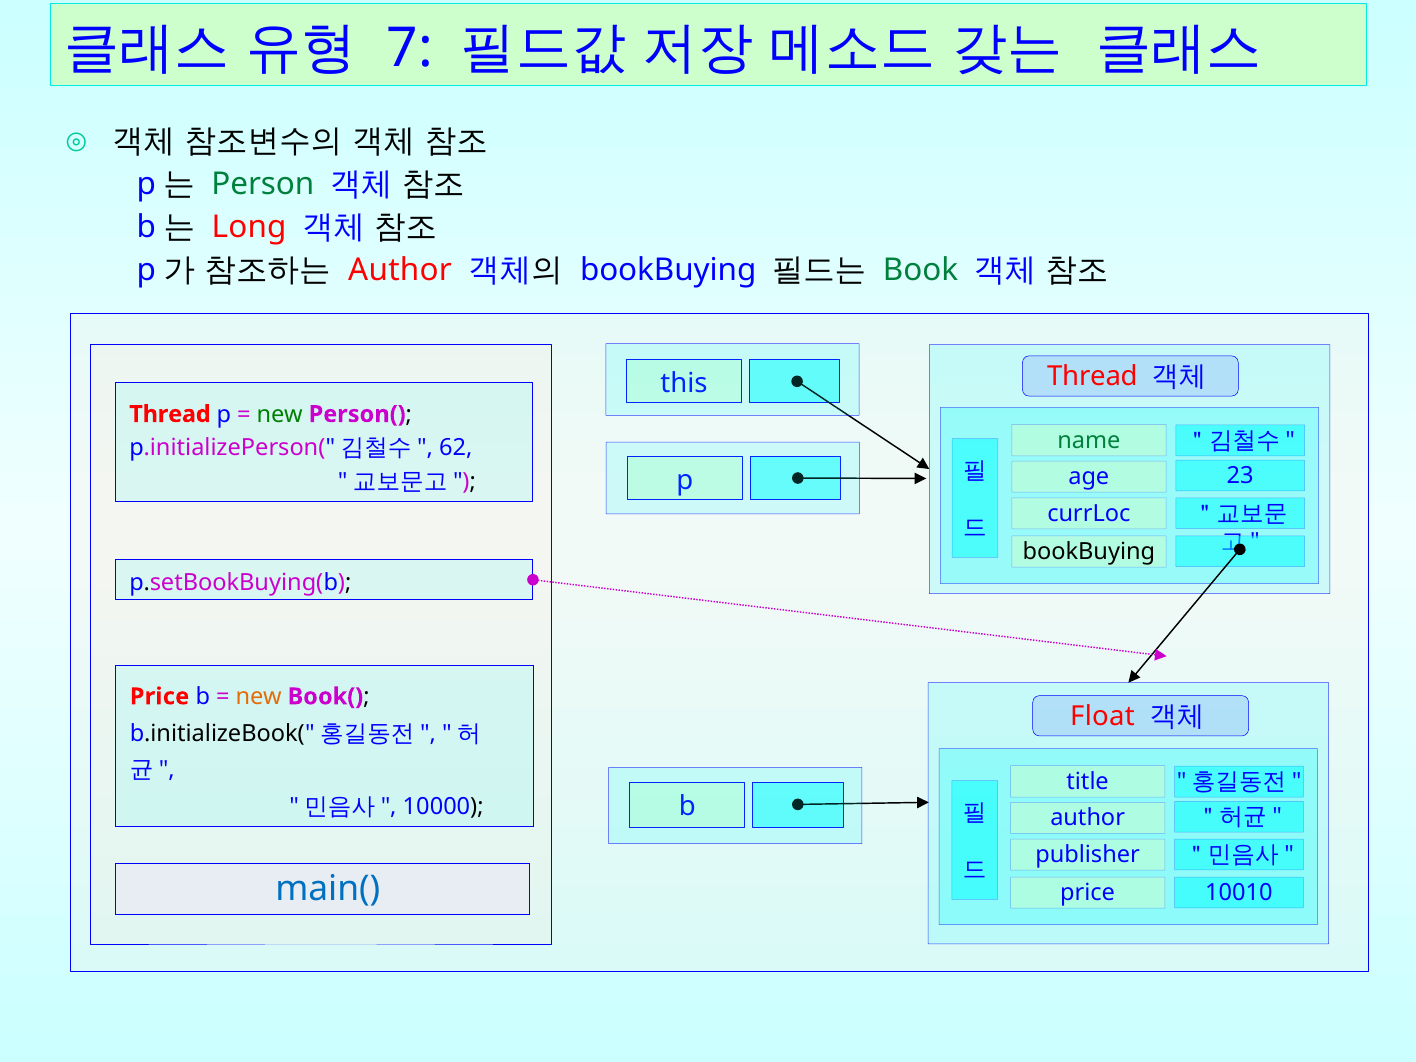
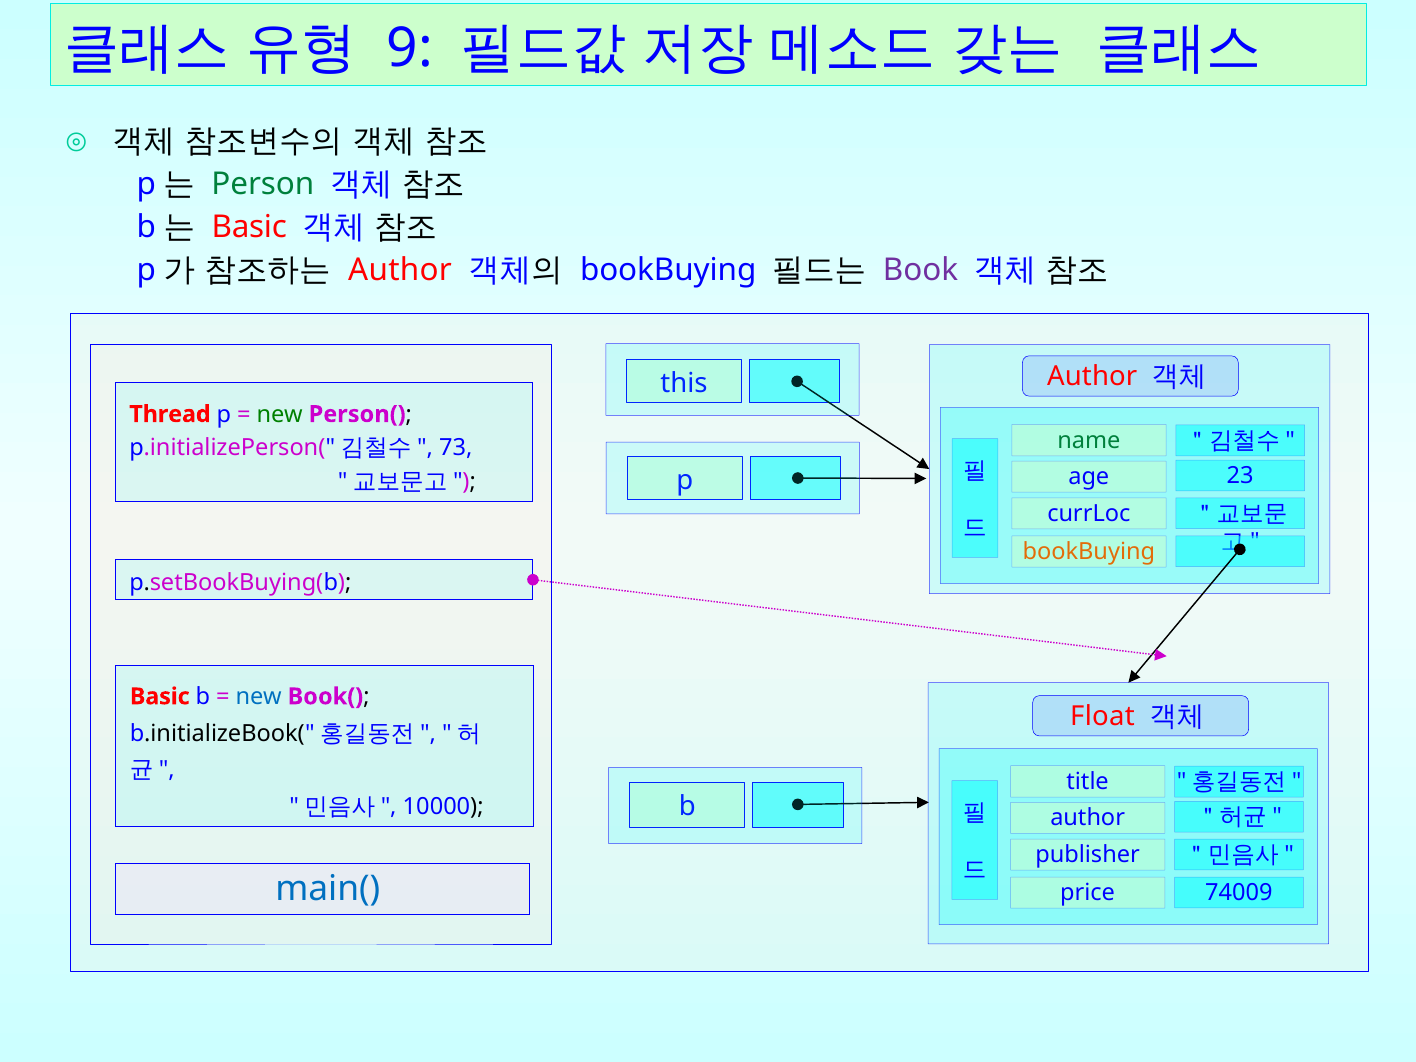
7: 7 -> 9 (410, 48)
Long: Long -> Basic (249, 227)
Book colour: green -> purple (920, 271)
Thread: Thread -> Author (1092, 376)
62: 62 -> 73 (456, 448)
bookBuying colour: black -> orange (1089, 552)
Price: Price -> Basic (160, 697)
new colour: orange -> blue (259, 697)
10010: 10010 -> 74009 (1239, 893)
